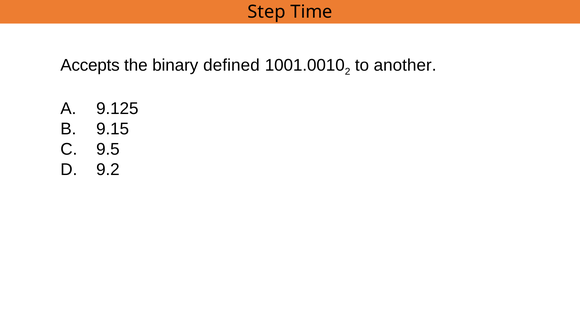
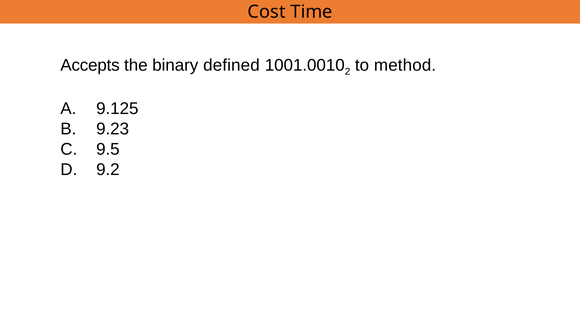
Step: Step -> Cost (267, 12)
another: another -> method (405, 65)
9.15: 9.15 -> 9.23 (113, 129)
